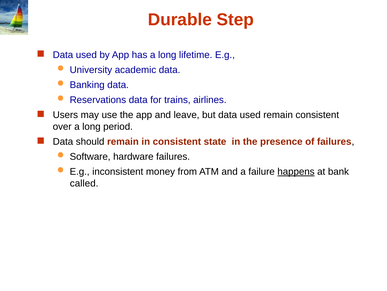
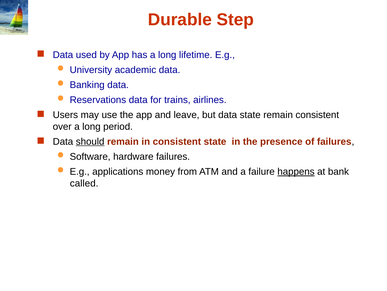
but data used: used -> state (250, 115)
should underline: none -> present (90, 141)
inconsistent: inconsistent -> applications (118, 171)
